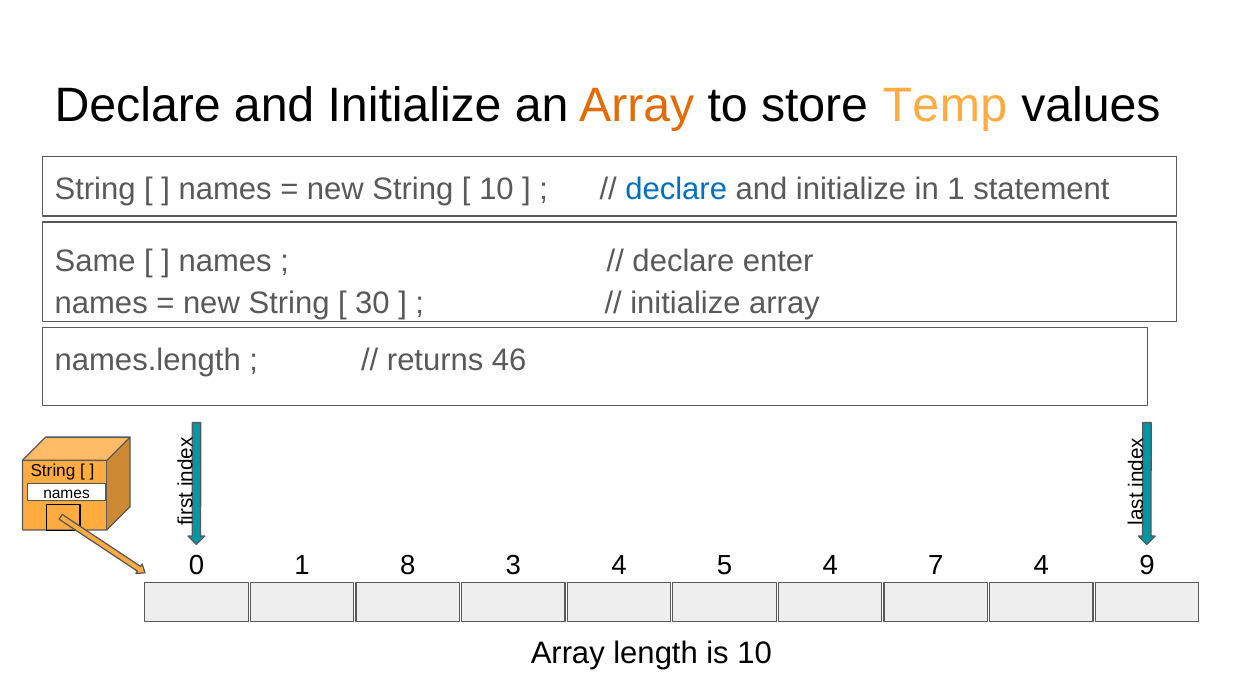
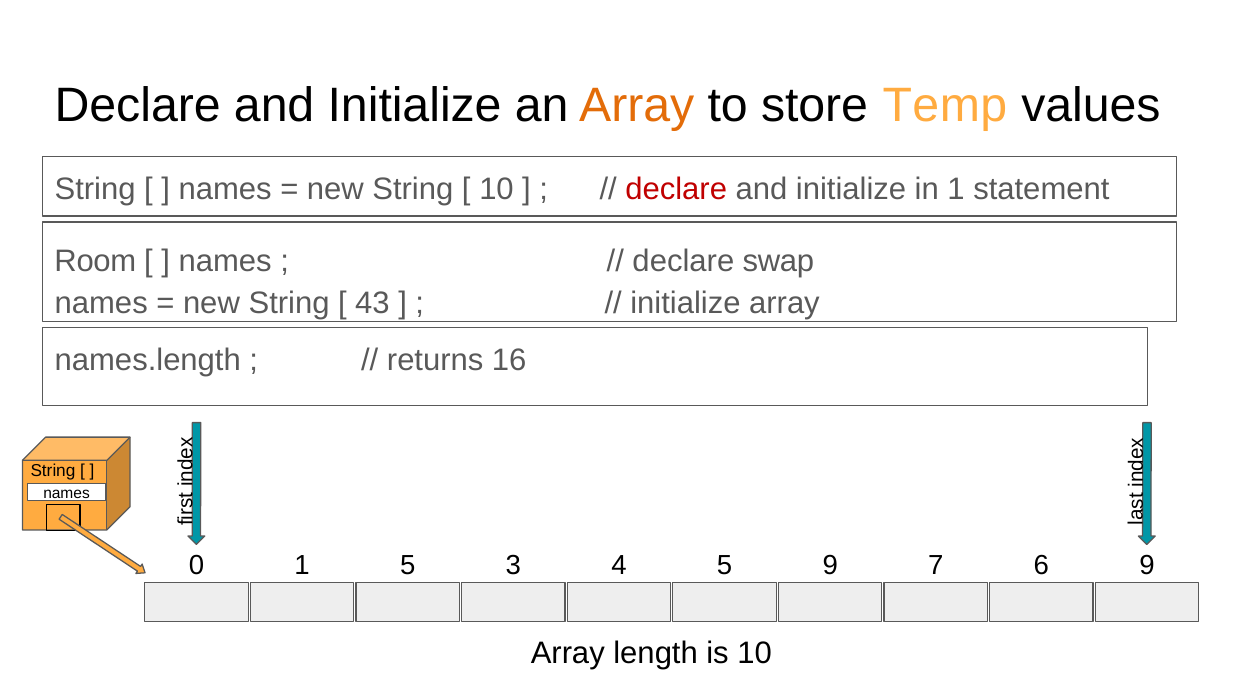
declare colour: blue -> red (676, 190)
Same: Same -> Room (95, 261)
enter: enter -> swap (778, 261)
30: 30 -> 43 (372, 304)
46: 46 -> 16 (509, 361)
1 8: 8 -> 5 (408, 566)
5 4: 4 -> 9 (830, 566)
7 4: 4 -> 6 (1041, 566)
